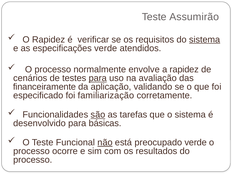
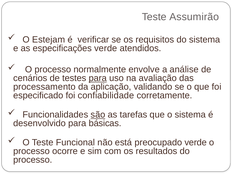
O Rapidez: Rapidez -> Estejam (49, 40)
sistema underline: present -> none (205, 40)
a rapidez: rapidez -> análise (184, 70)
financeiramente: financeiramente -> processamento (44, 87)
familiarização: familiarização -> confiabilidade (106, 96)
não underline: present -> none (105, 142)
